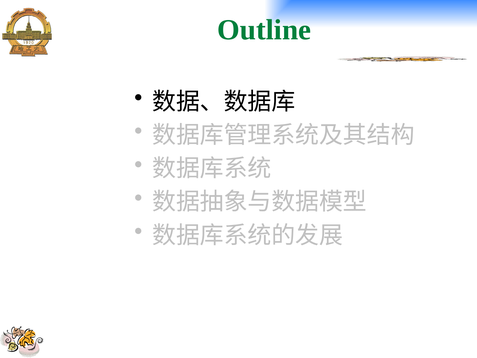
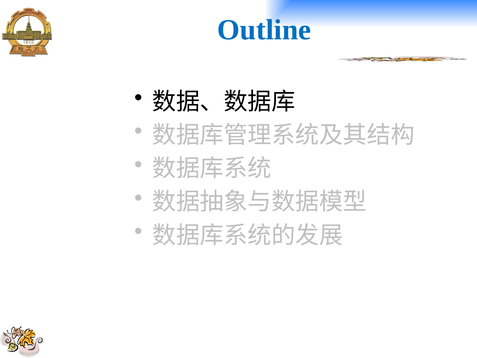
Outline colour: green -> blue (264, 30)
